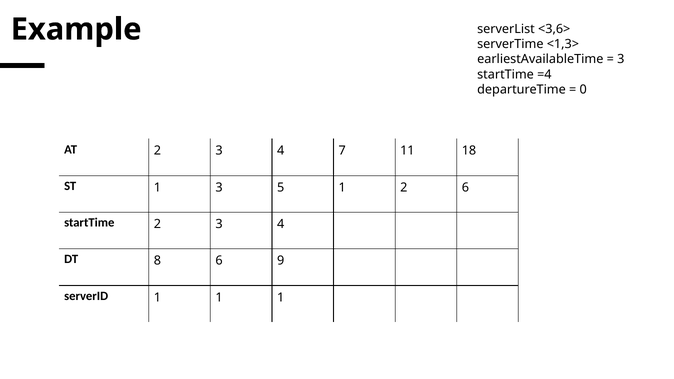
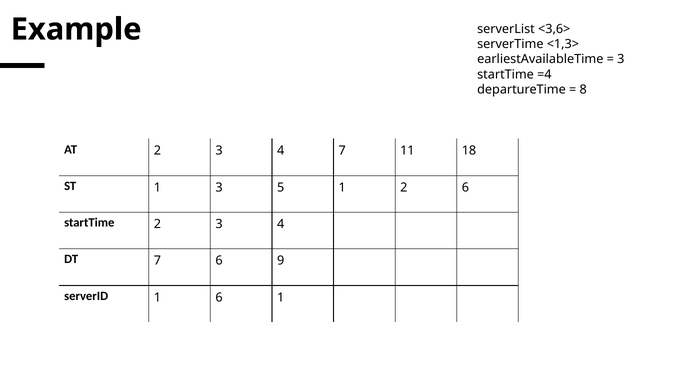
0: 0 -> 8 (583, 90)
DT 8: 8 -> 7 (157, 261)
serverID 1 1: 1 -> 6 (219, 297)
